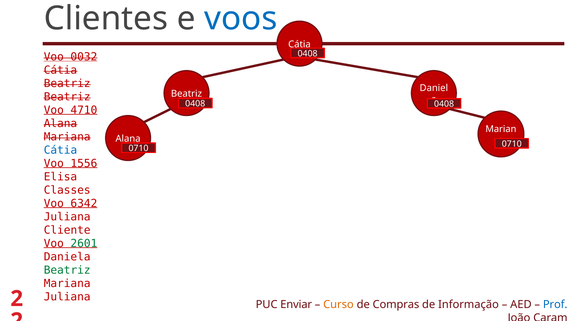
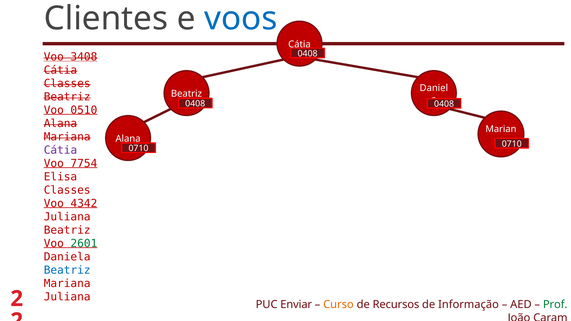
0032: 0032 -> 3408 (84, 57)
Beatriz: Beatriz -> Classes (67, 84)
4710: 4710 -> 0510 (84, 110)
Cátia colour: blue -> purple (60, 150)
1556: 1556 -> 7754 (84, 164)
6342: 6342 -> 4342 (84, 204)
Cliente: Cliente -> Beatriz (67, 230)
Beatriz colour: green -> blue (67, 270)
Compras: Compras -> Recursos (396, 305)
Prof colour: blue -> green (555, 305)
